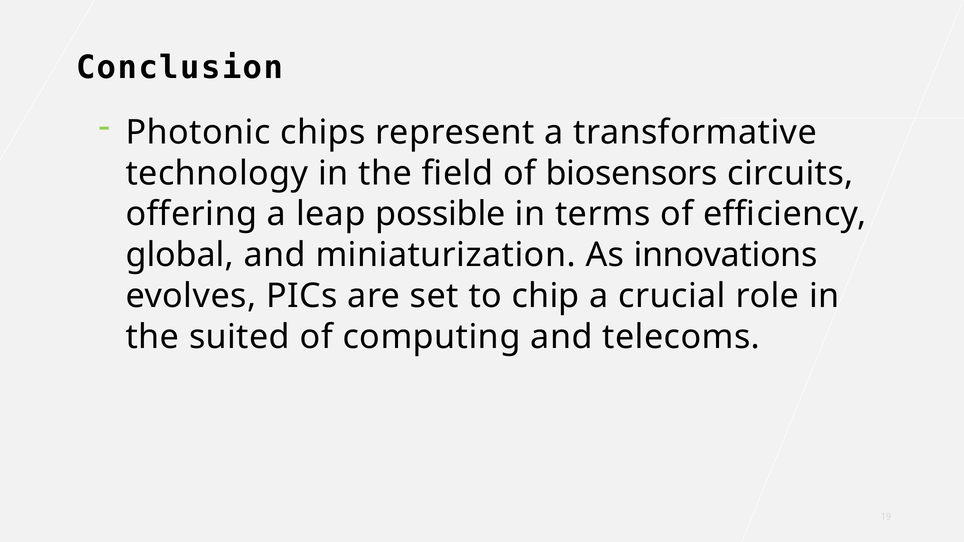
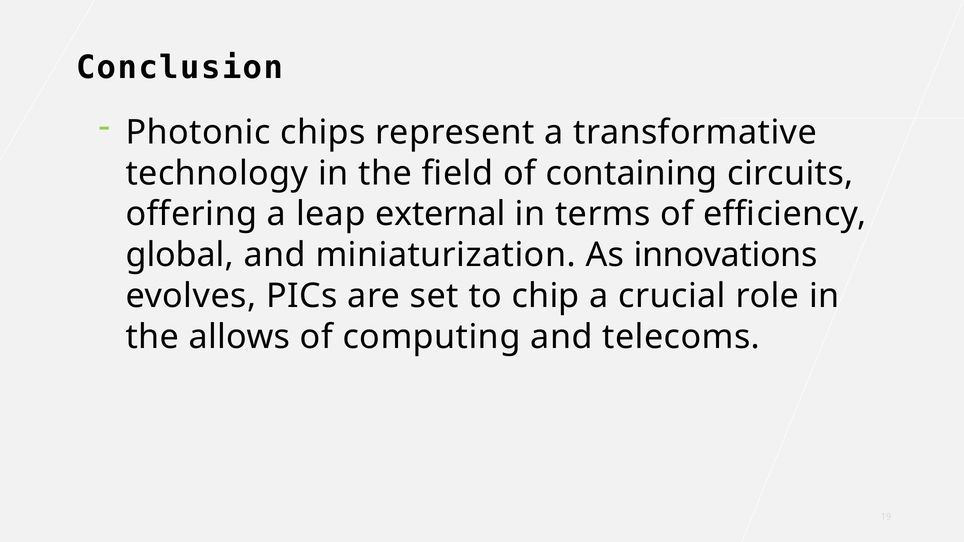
biosensors: biosensors -> containing (631, 173)
possible: possible -> external (440, 214)
suited: suited -> allows (240, 337)
